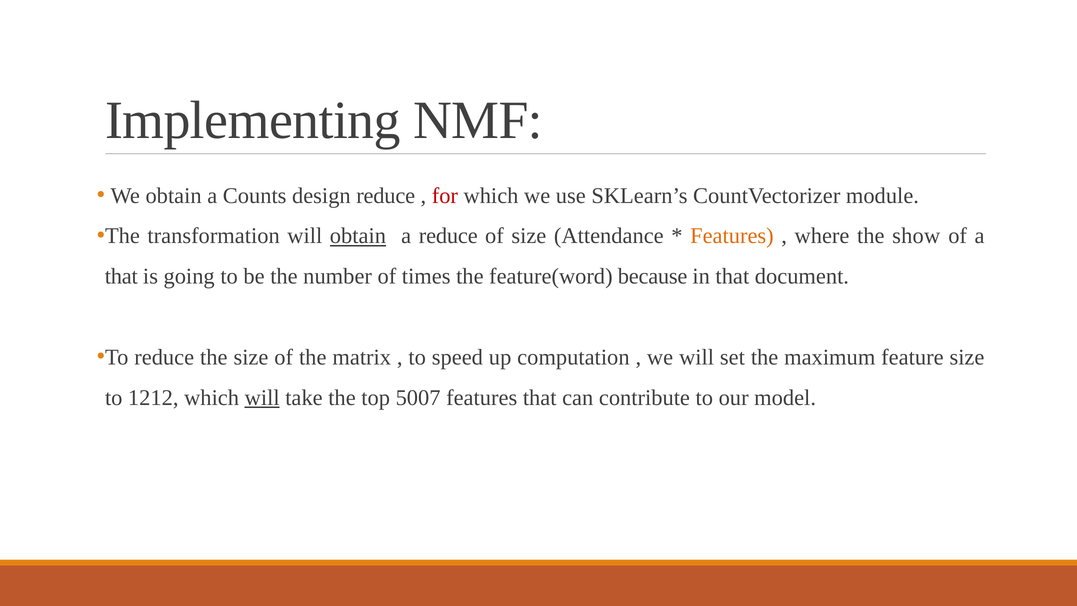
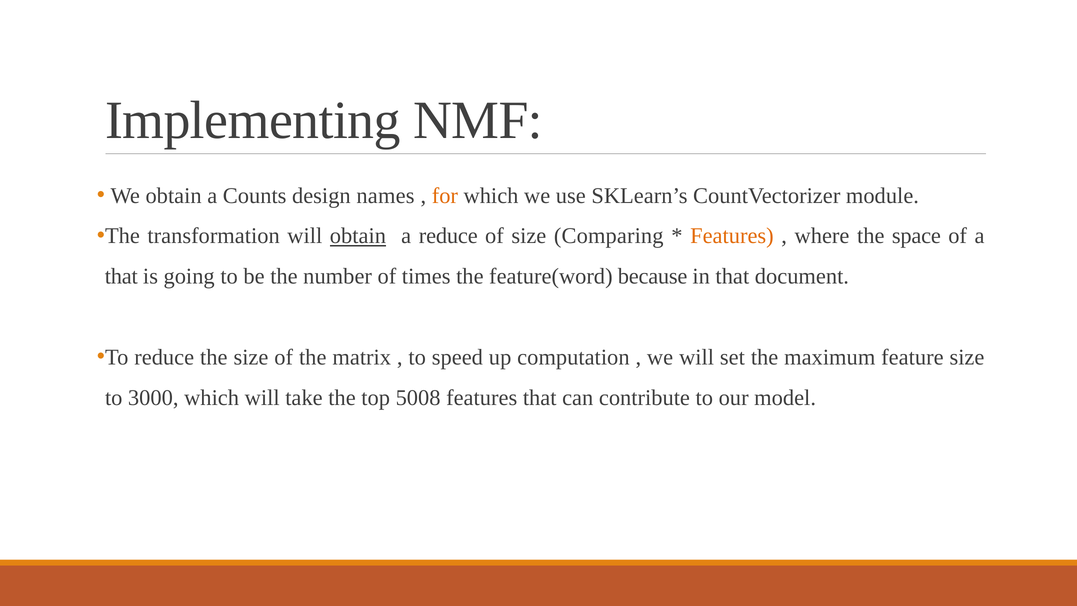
design reduce: reduce -> names (385, 196)
for colour: red -> orange (445, 196)
Attendance: Attendance -> Comparing (609, 236)
show: show -> space (916, 236)
1212: 1212 -> 3000 (153, 398)
will underline: present -> none (262, 398)
5007: 5007 -> 5008 (418, 398)
